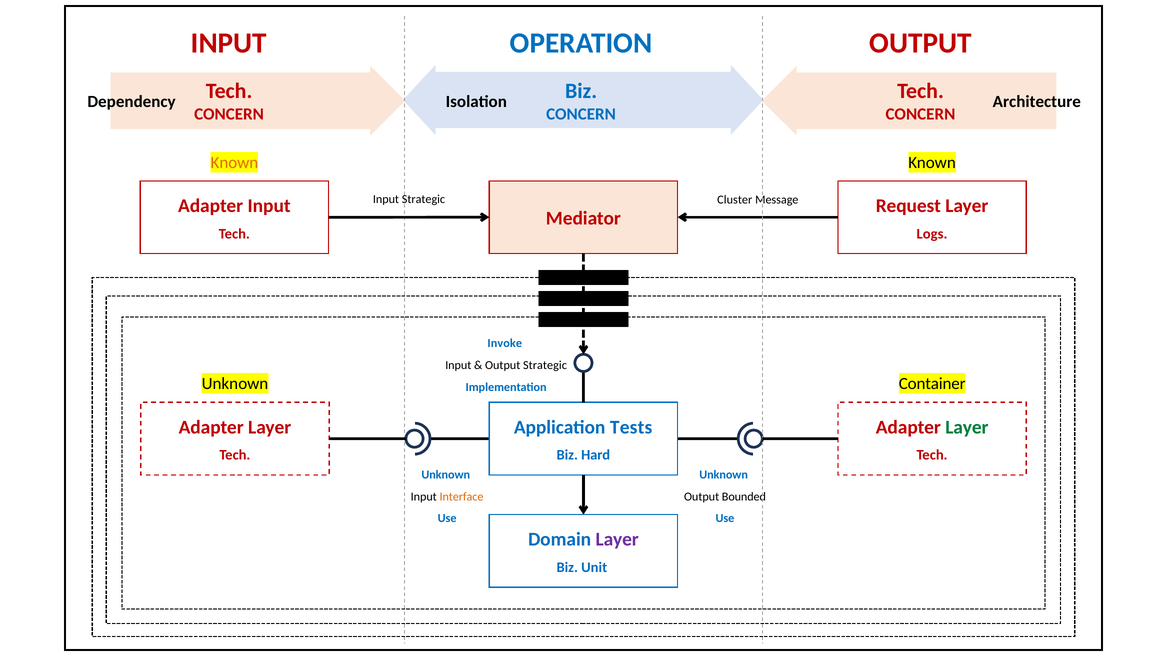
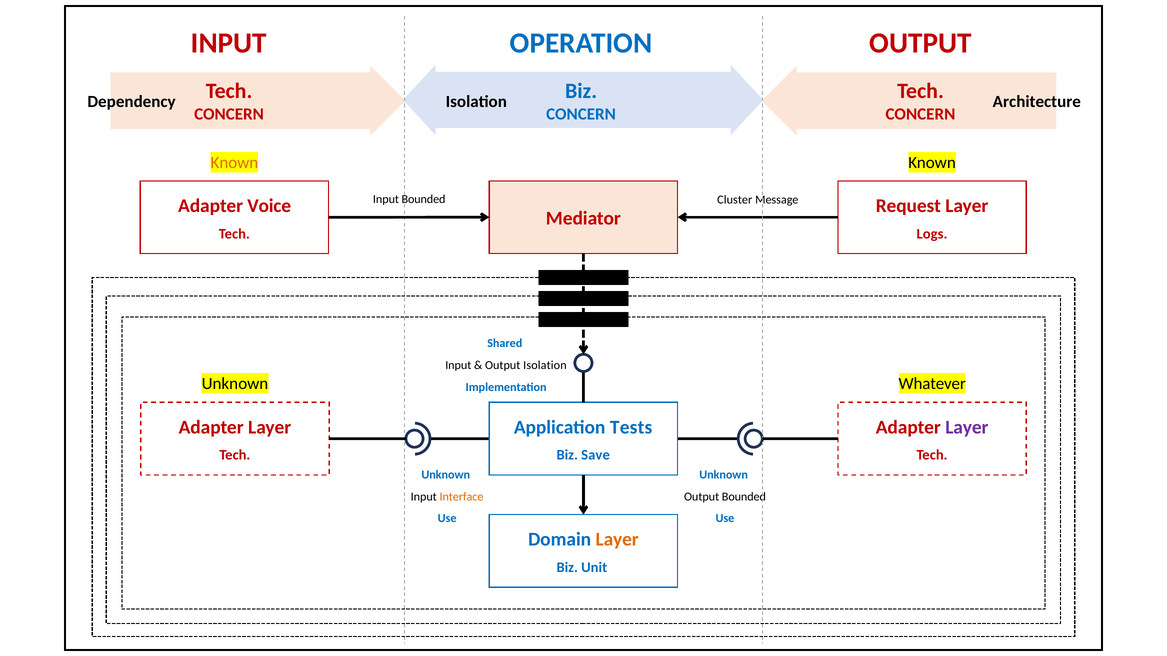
Input Strategic: Strategic -> Bounded (424, 199)
Adapter Input: Input -> Voice (269, 206)
Invoke: Invoke -> Shared (505, 344)
Output Strategic: Strategic -> Isolation (545, 366)
Container: Container -> Whatever (932, 384)
Layer colour: green -> purple (967, 427)
Hard: Hard -> Save (596, 455)
Layer colour: purple -> orange (617, 540)
